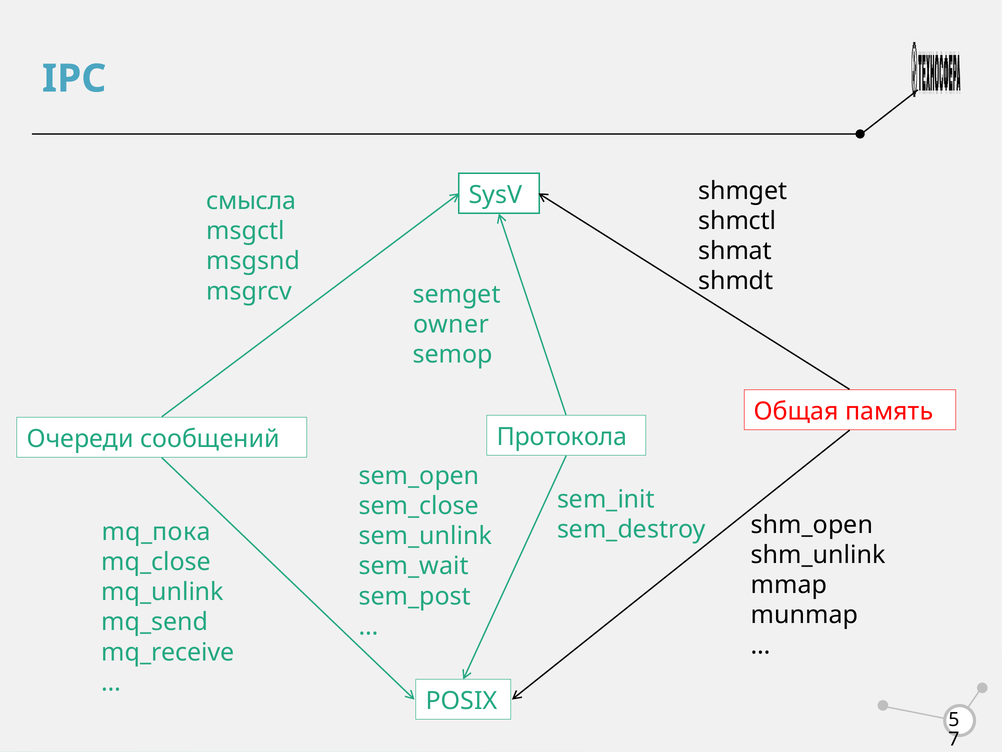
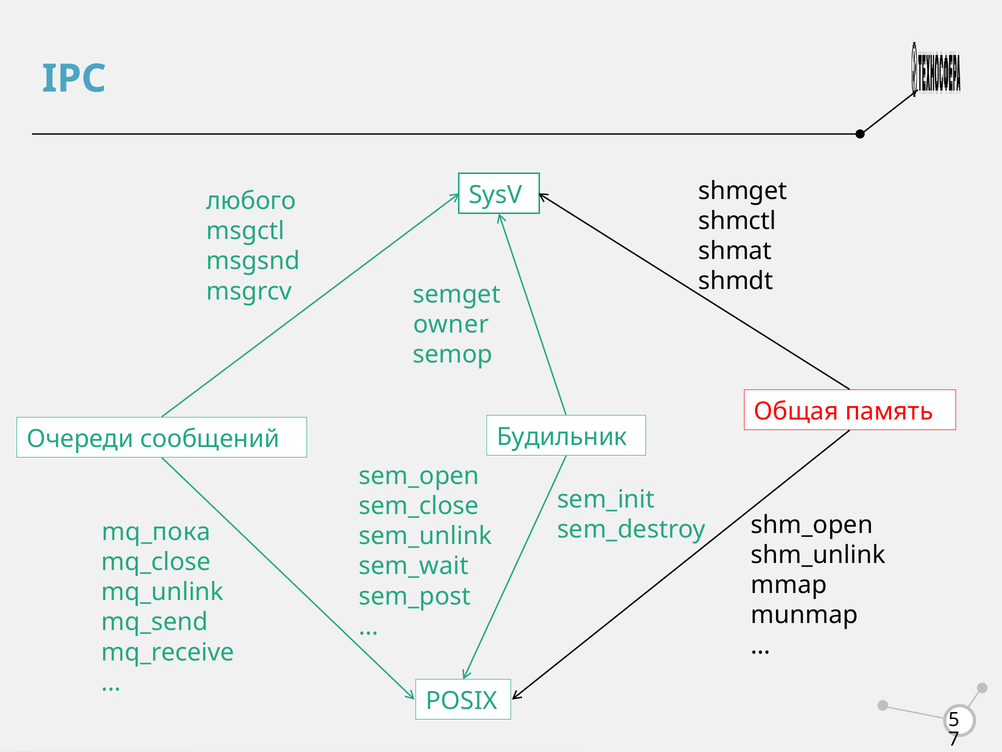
смысла: смысла -> любого (251, 201)
Протокола: Протокола -> Будильник (562, 437)
